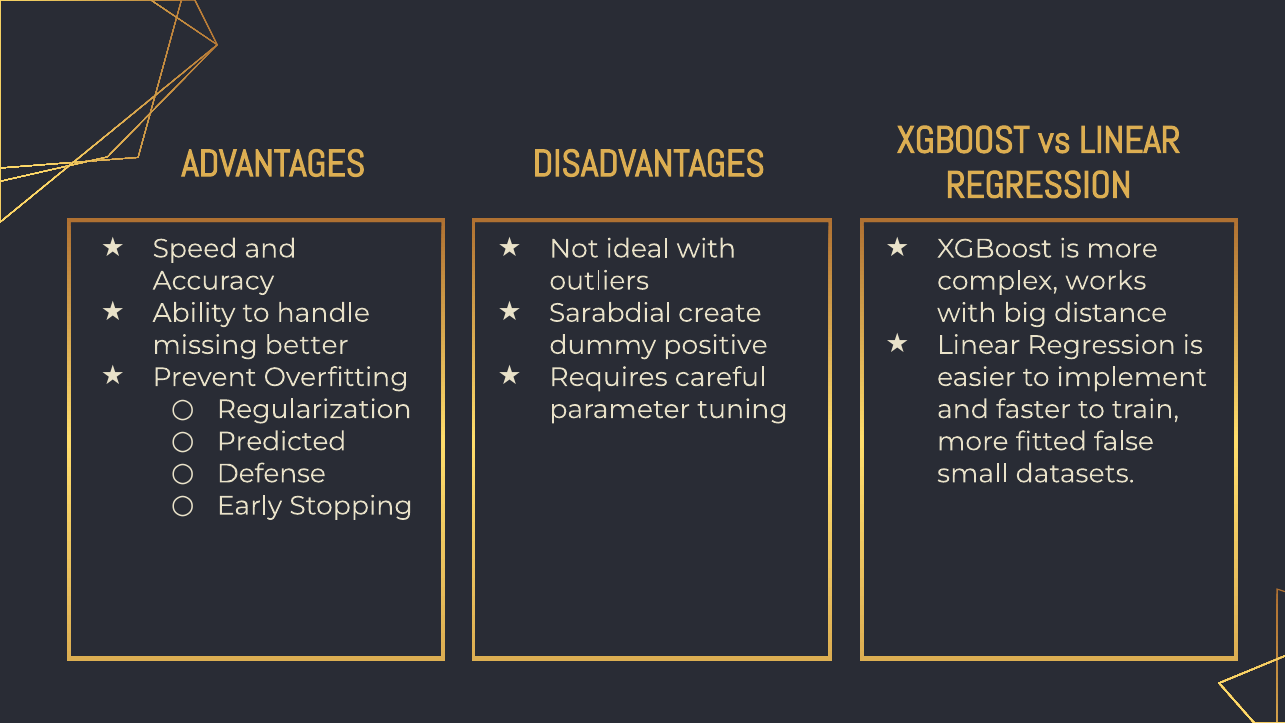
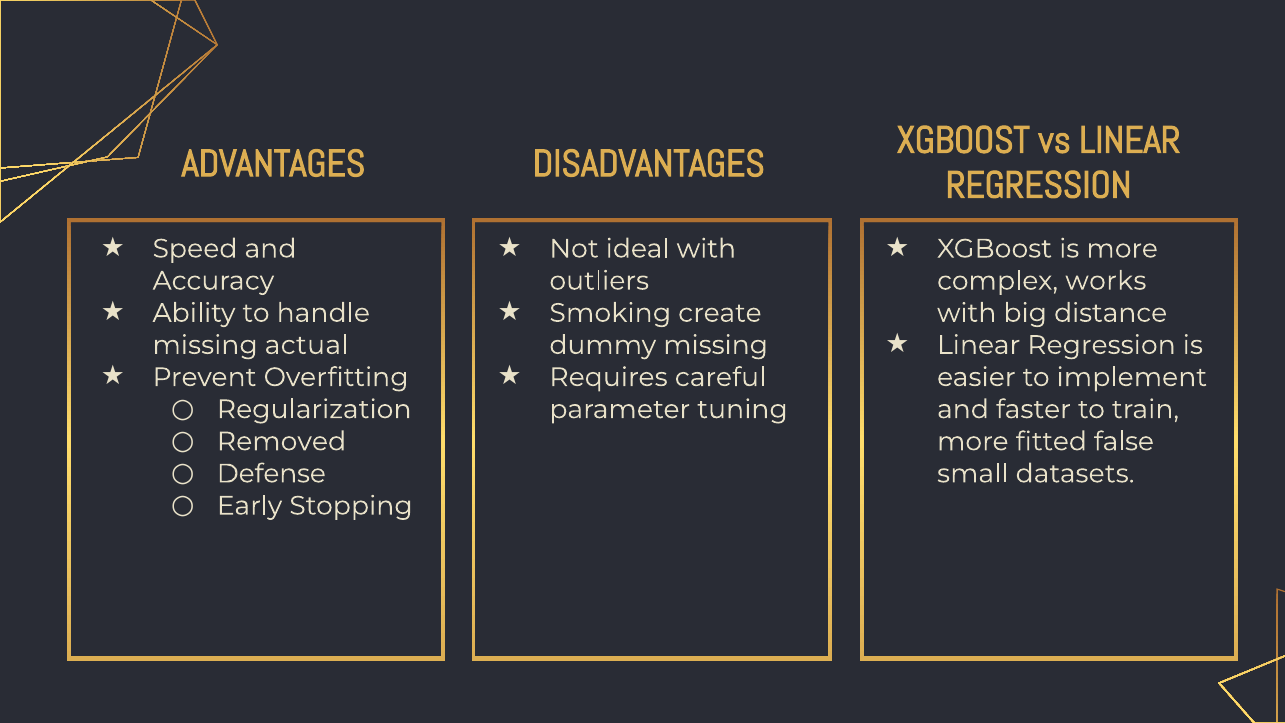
Sarabdial: Sarabdial -> Smoking (610, 313)
better: better -> actual (307, 345)
dummy positive: positive -> missing (716, 345)
Predicted: Predicted -> Removed (281, 441)
